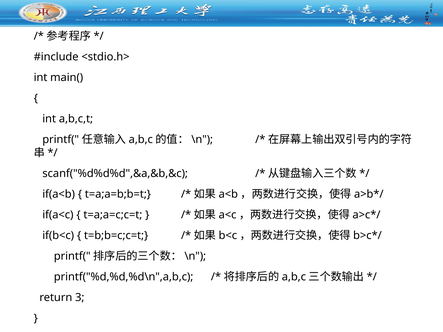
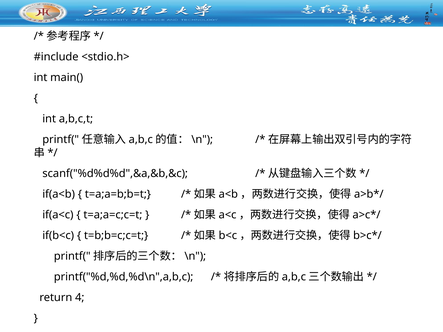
3: 3 -> 4 (80, 298)
